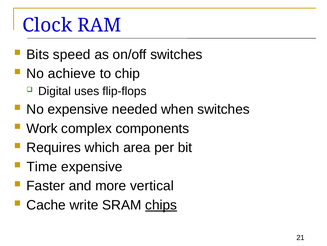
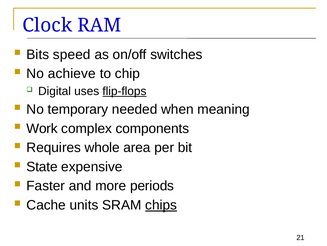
flip-flops underline: none -> present (124, 91)
No expensive: expensive -> temporary (78, 109)
when switches: switches -> meaning (224, 109)
which: which -> whole (102, 147)
Time: Time -> State (42, 166)
vertical: vertical -> periods (152, 185)
write: write -> units (84, 204)
